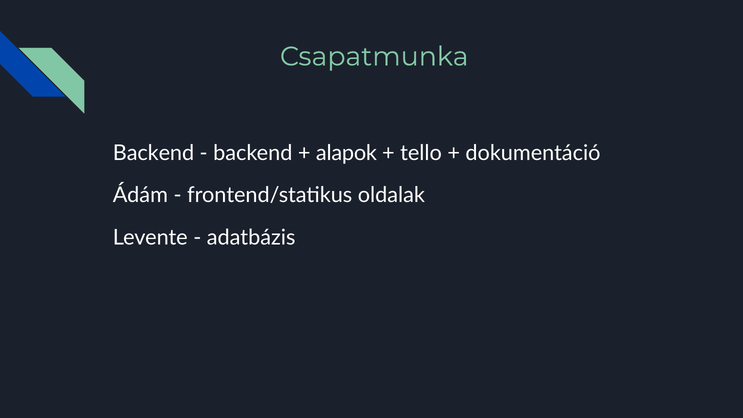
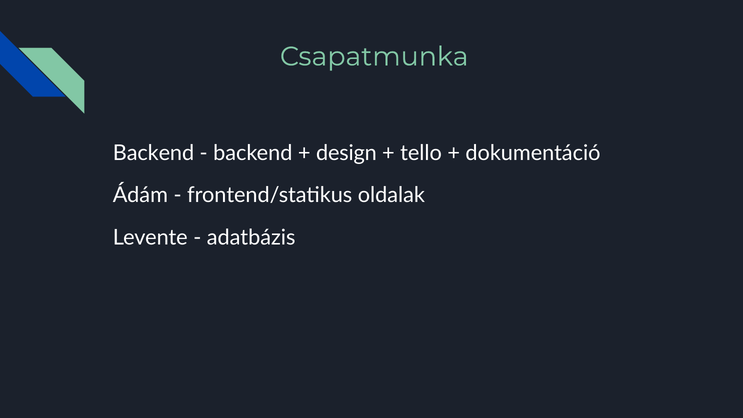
alapok: alapok -> design (346, 153)
